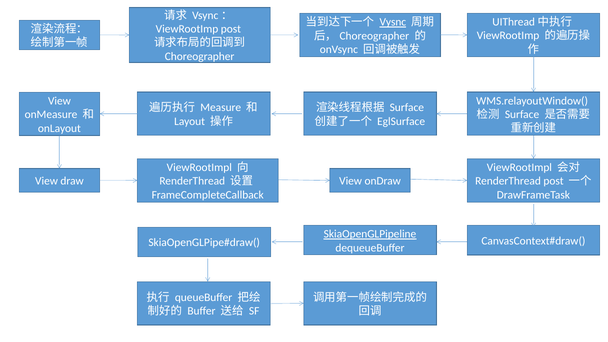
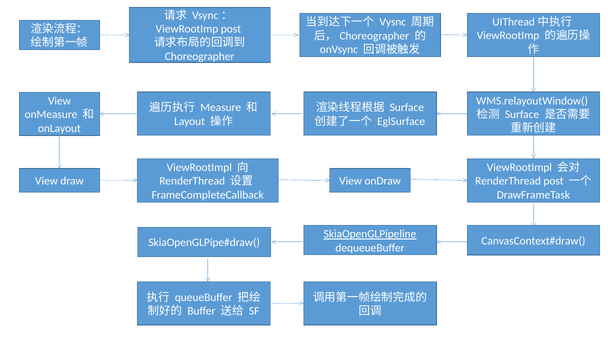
Vysnc underline: present -> none (393, 22)
